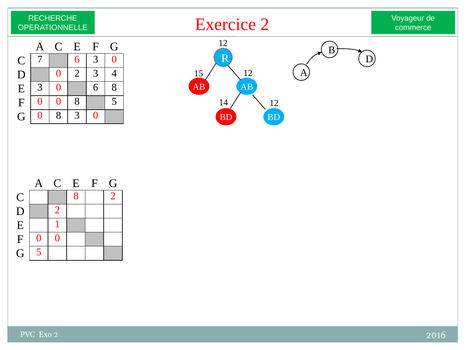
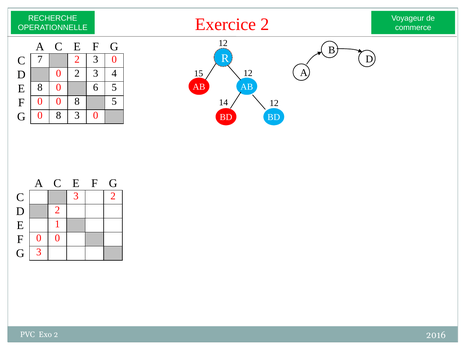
7 6: 6 -> 2 (77, 59)
E 3: 3 -> 8 (40, 87)
6 8: 8 -> 5 (114, 87)
C 8: 8 -> 3 (76, 196)
G 5: 5 -> 3 (39, 252)
